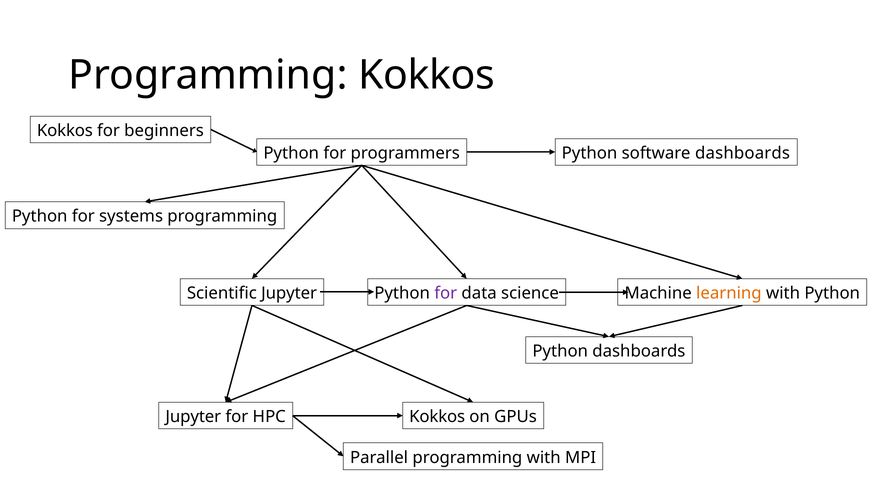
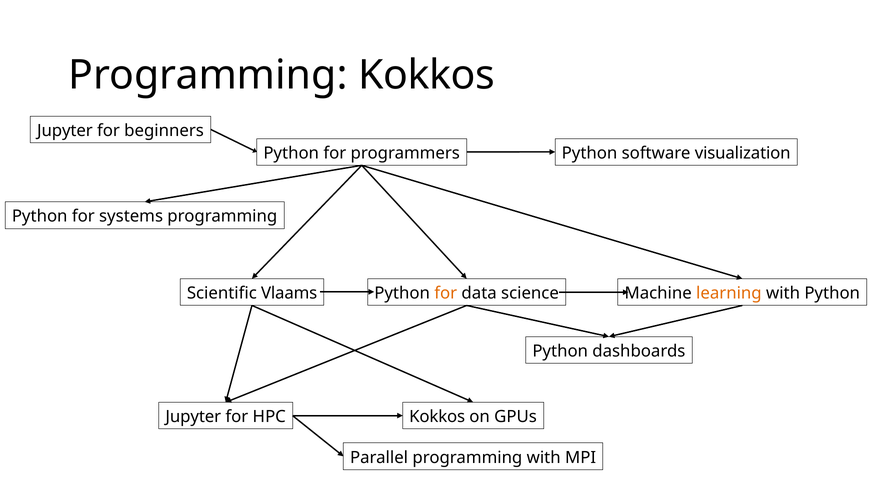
Kokkos: Kokkos -> Jupyter (65, 131)
software dashboards: dashboards -> visualization (743, 153)
Scientific Jupyter: Jupyter -> Vlaams (289, 293)
for colour: purple -> orange (446, 293)
